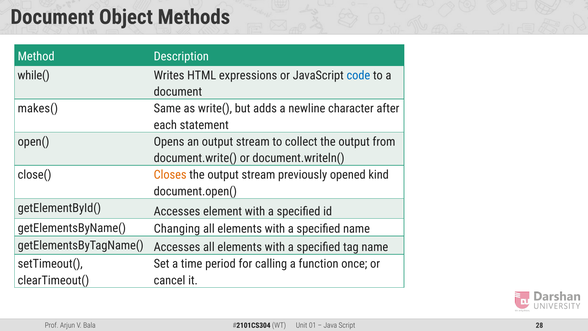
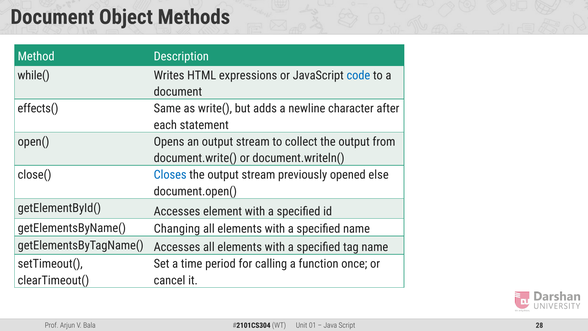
makes(: makes( -> effects( (38, 108)
Closes colour: orange -> blue (170, 175)
kind: kind -> else (379, 175)
